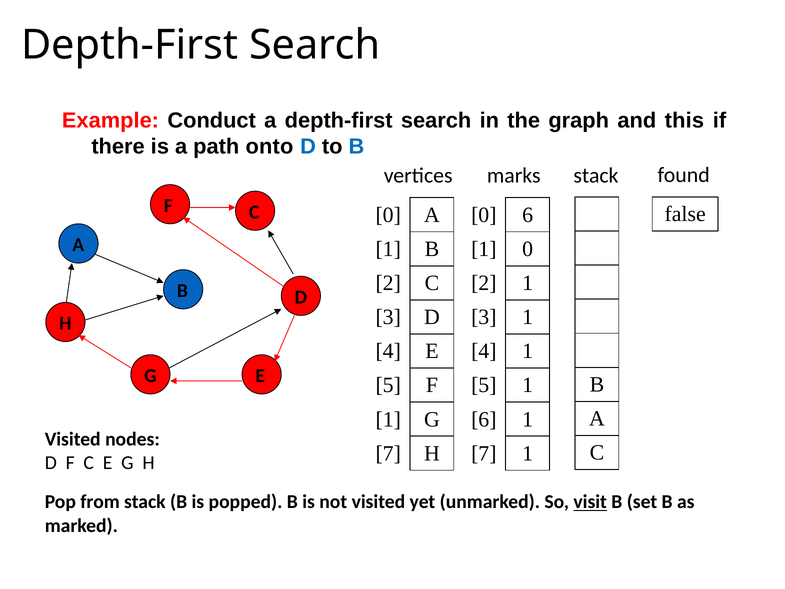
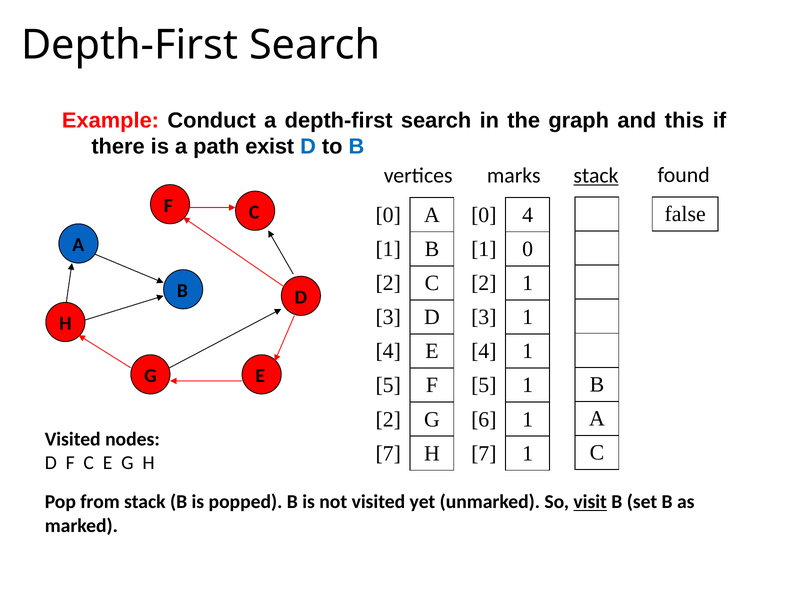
onto: onto -> exist (270, 147)
stack underline: none -> present (596, 175)
0 6: 6 -> 4 (528, 215)
1: 1 -> 2 (388, 419)
